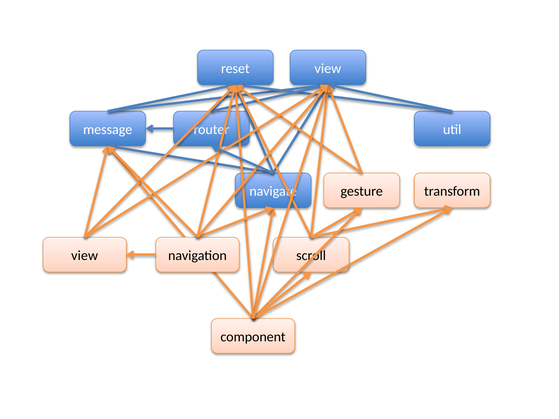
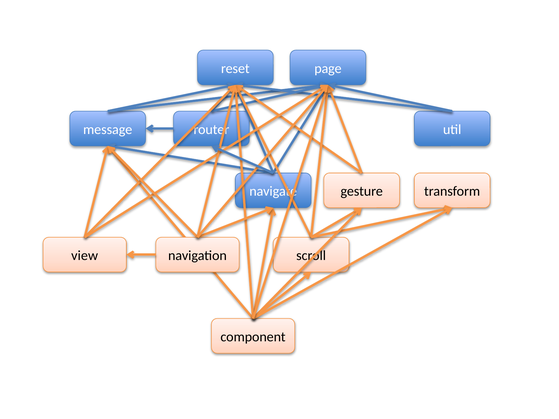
reset view: view -> page (328, 68)
